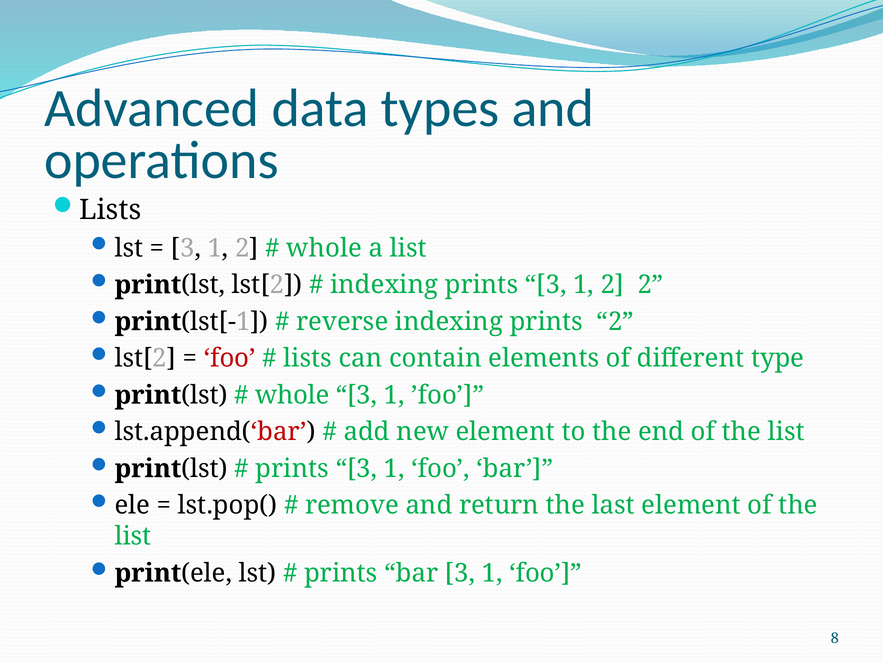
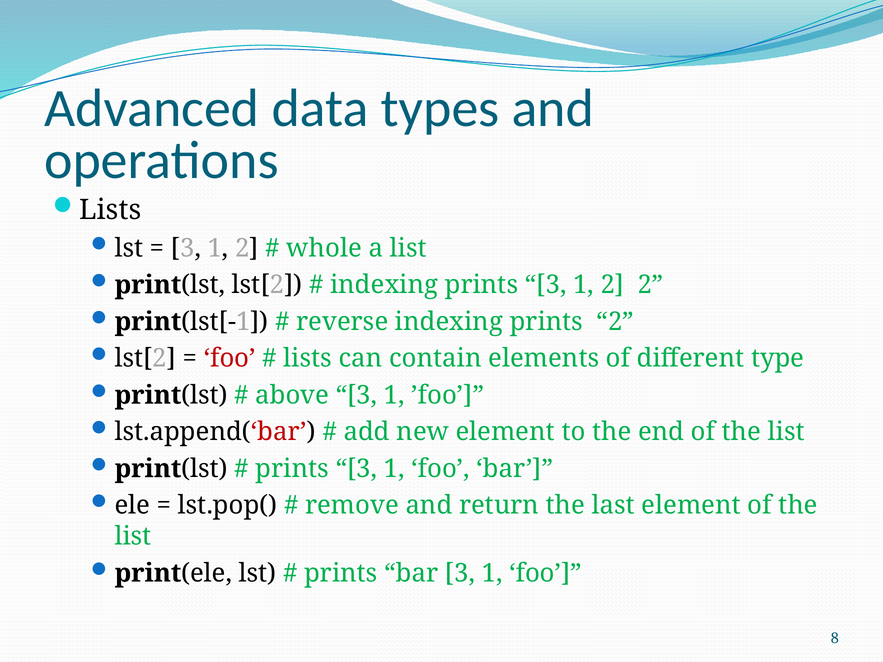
whole: whole -> above (292, 395)
